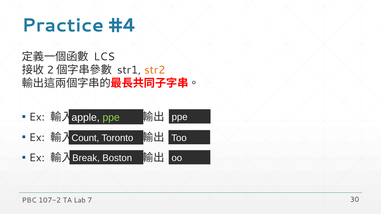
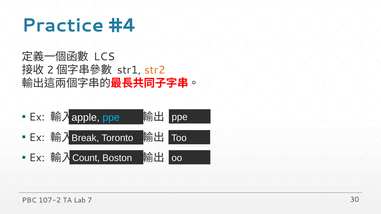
ppe colour: light green -> light blue (111, 118)
Count: Count -> Break (85, 138)
Break: Break -> Count (86, 158)
